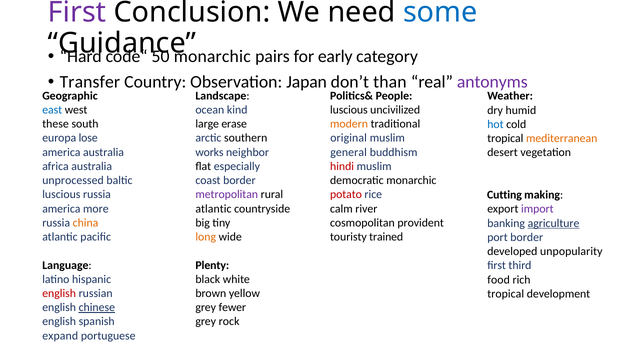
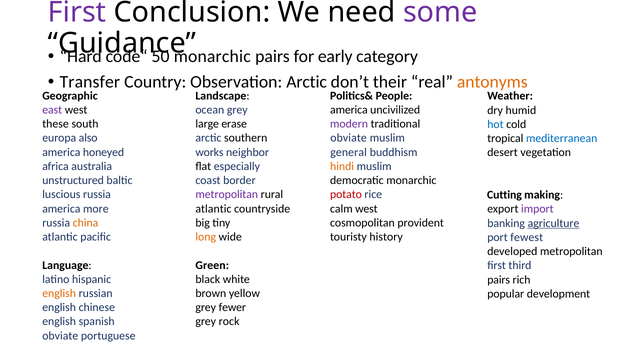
some colour: blue -> purple (440, 12)
Observation Japan: Japan -> Arctic (307, 82)
than: than -> their (390, 82)
antonyms colour: purple -> orange (492, 82)
east colour: blue -> purple (52, 110)
ocean kind: kind -> grey (237, 110)
luscious: luscious -> america (349, 110)
modern colour: orange -> purple (349, 124)
lose: lose -> also (88, 138)
original: original -> obviate (349, 138)
mediterranean colour: orange -> blue (562, 139)
america australia: australia -> honeyed (104, 152)
hindi colour: red -> orange (342, 166)
unprocessed: unprocessed -> unstructured (73, 181)
calm river: river -> west (366, 209)
trained: trained -> history (386, 237)
port border: border -> fewest (527, 237)
developed unpopularity: unpopularity -> metropolitan (571, 252)
Plenty: Plenty -> Green (212, 265)
food: food -> pairs (499, 280)
english colour: red -> orange (59, 294)
tropical: tropical -> popular (506, 294)
chinese underline: present -> none (97, 308)
expand: expand -> obviate (60, 336)
